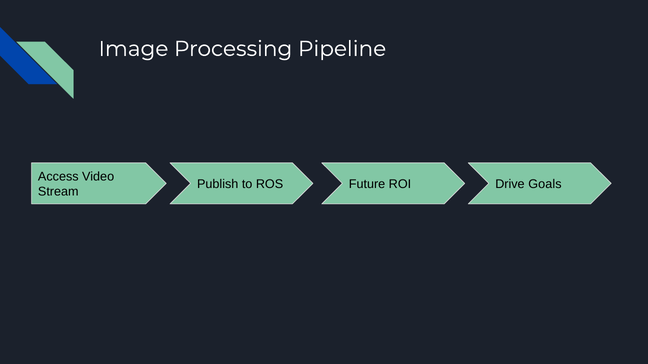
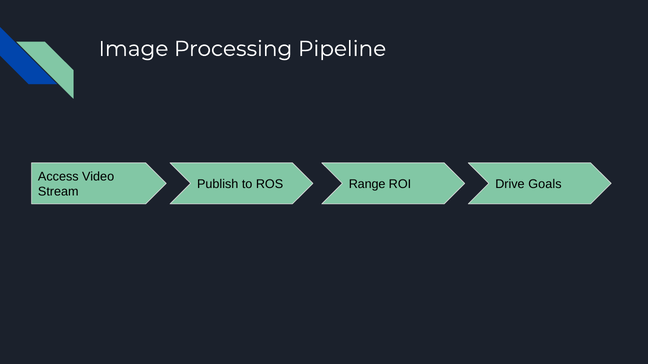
Future: Future -> Range (367, 185)
